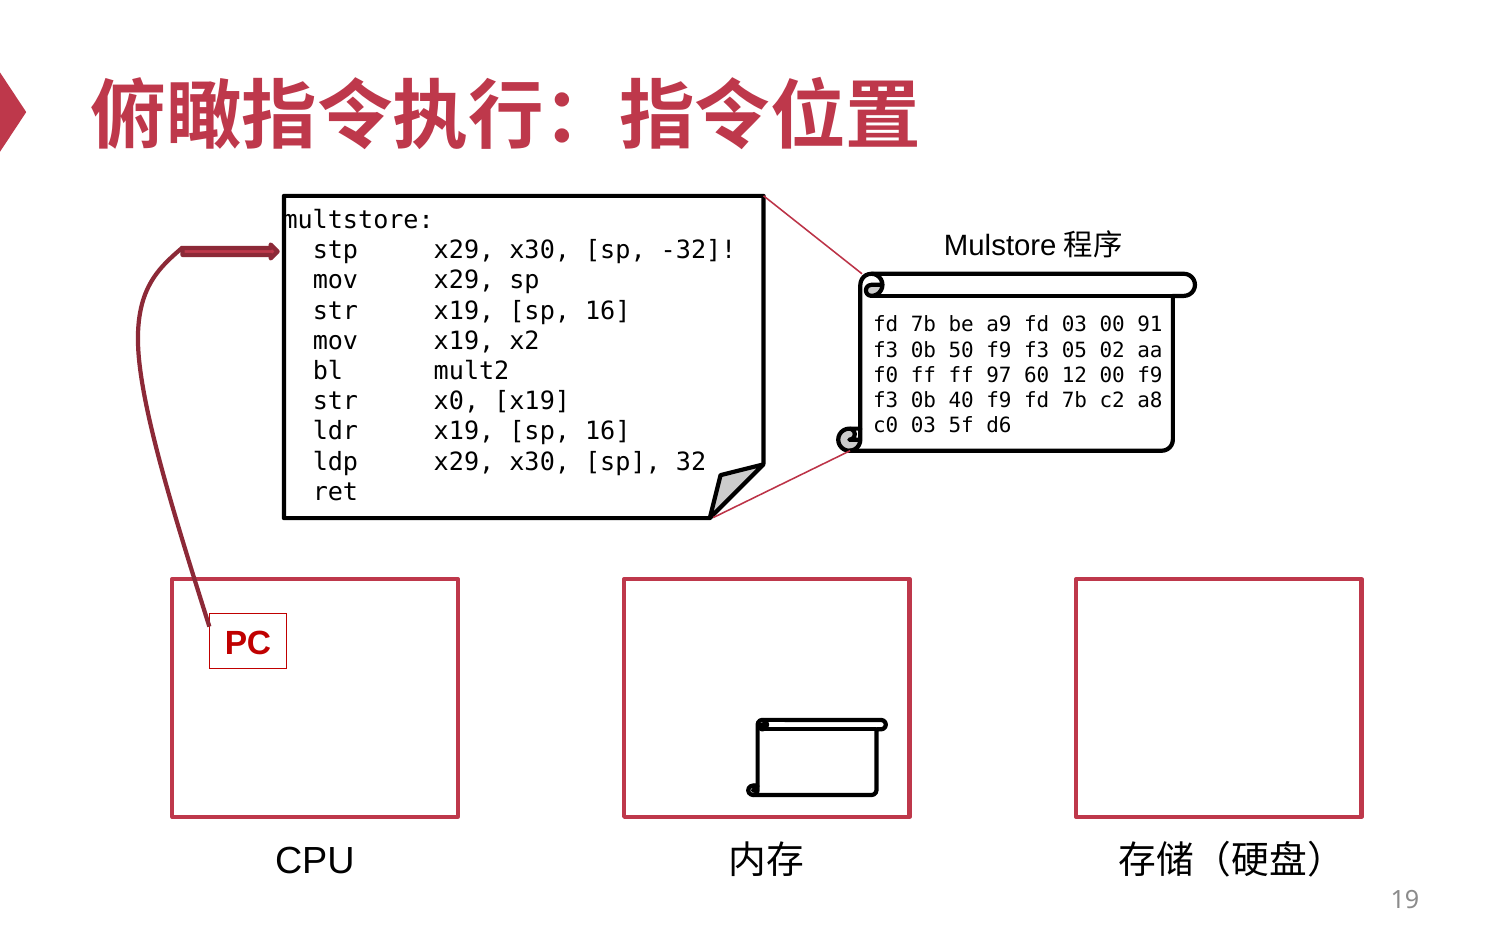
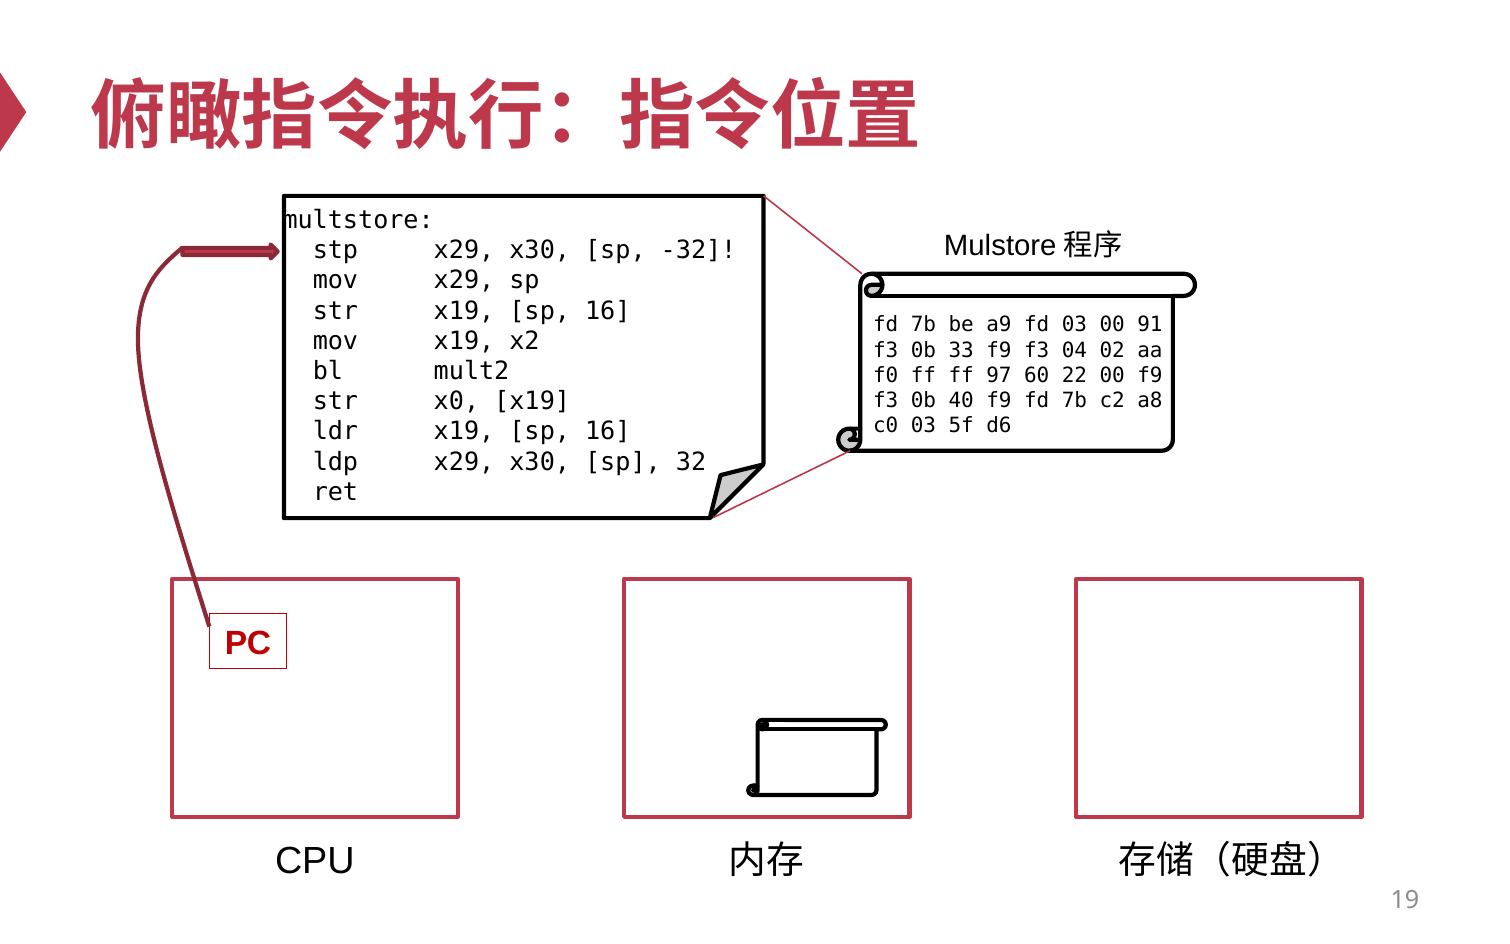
50: 50 -> 33 (961, 350)
05: 05 -> 04 (1074, 350)
12: 12 -> 22 (1074, 375)
